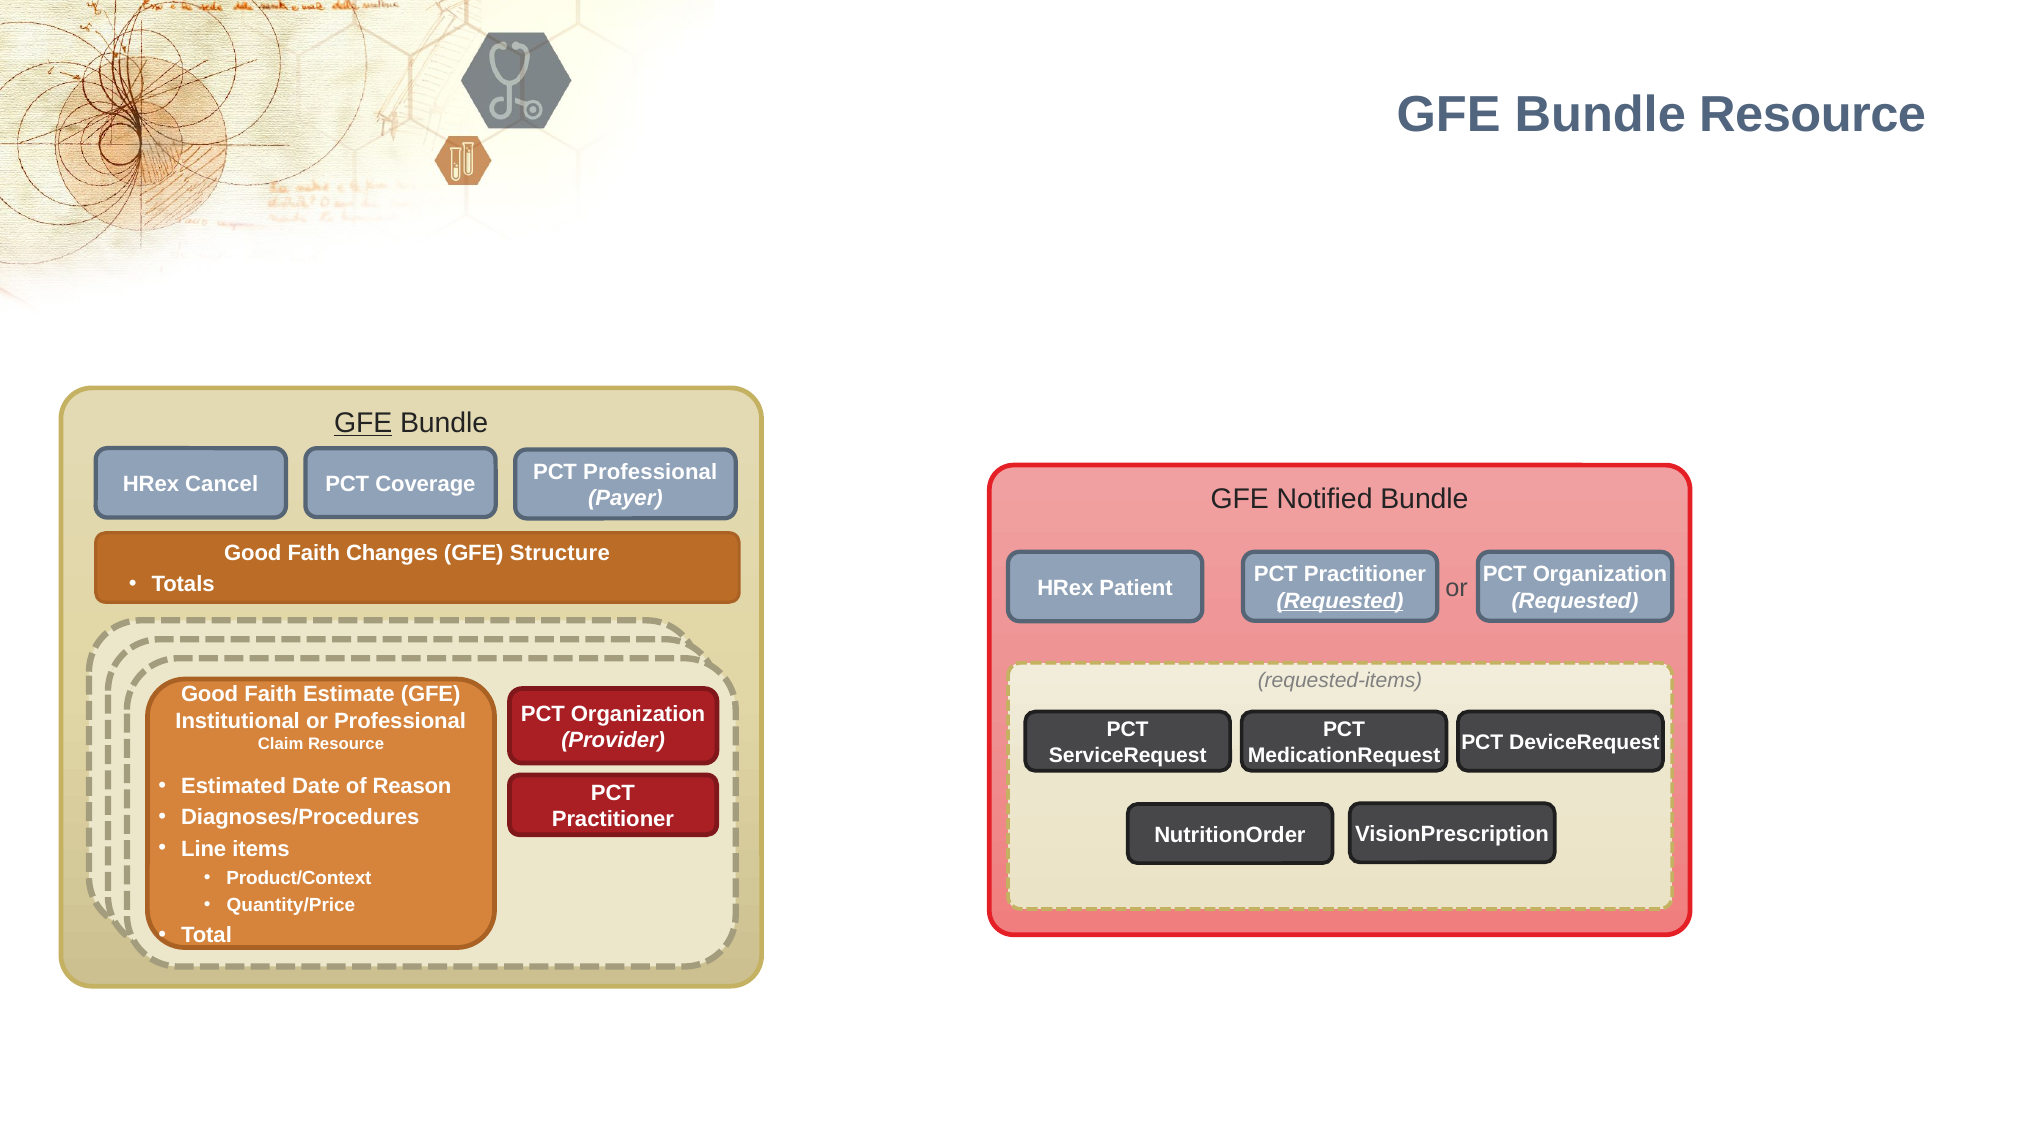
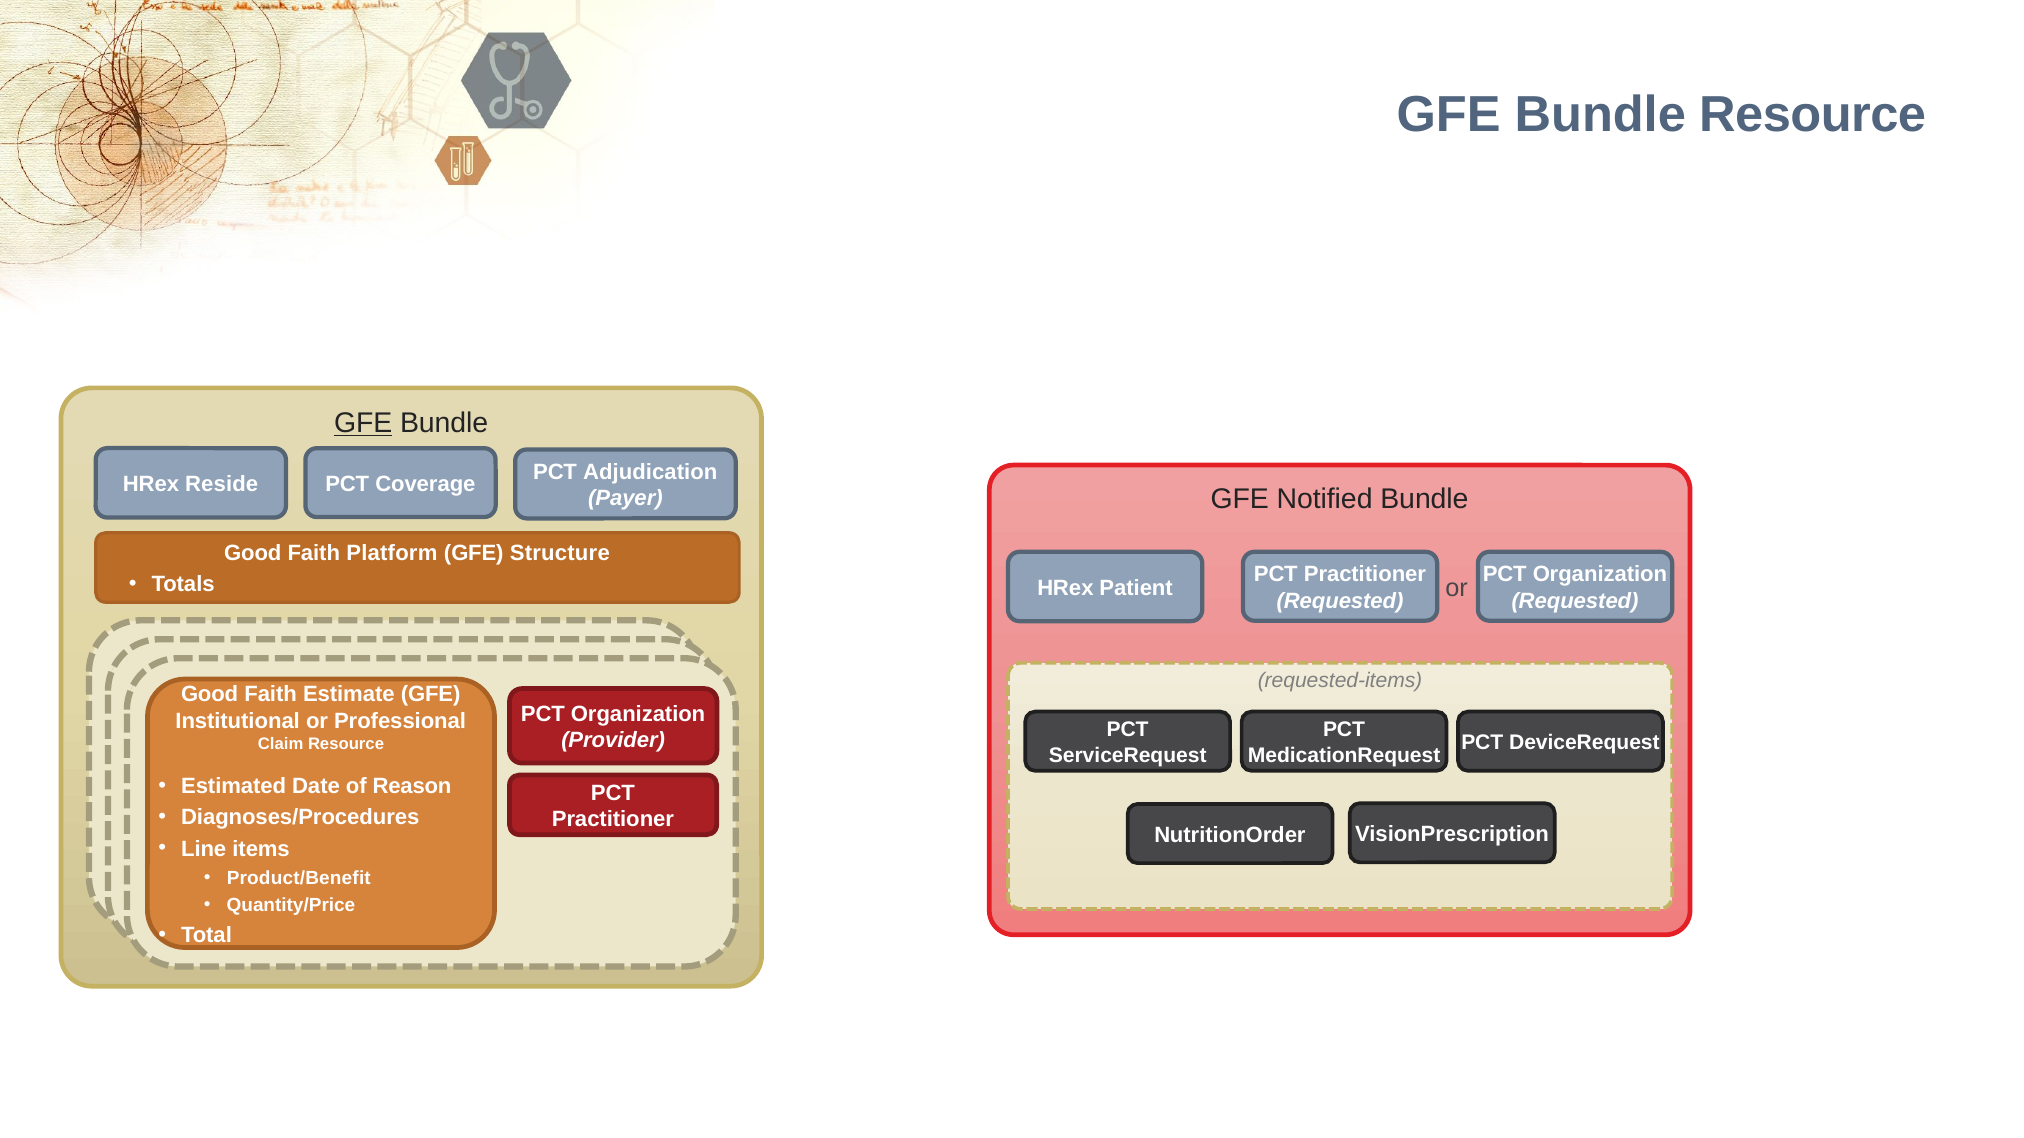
PCT Professional: Professional -> Adjudication (650, 472)
Cancel: Cancel -> Reside (222, 485)
Changes: Changes -> Platform (392, 554)
Requested underline: present -> none (1340, 601)
Product/Context: Product/Context -> Product/Benefit (299, 878)
